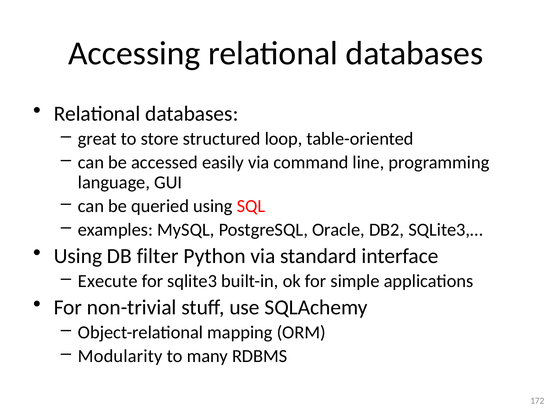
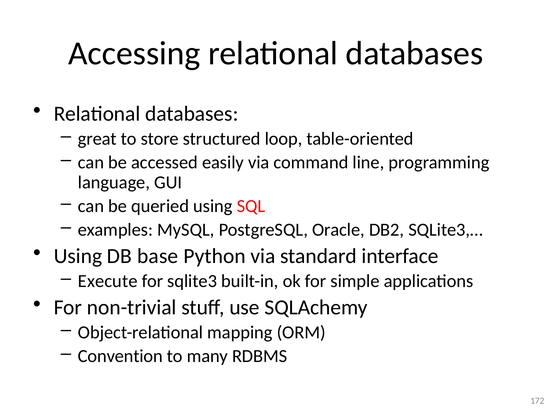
filter: filter -> base (158, 256)
Modularity: Modularity -> Convention (120, 356)
